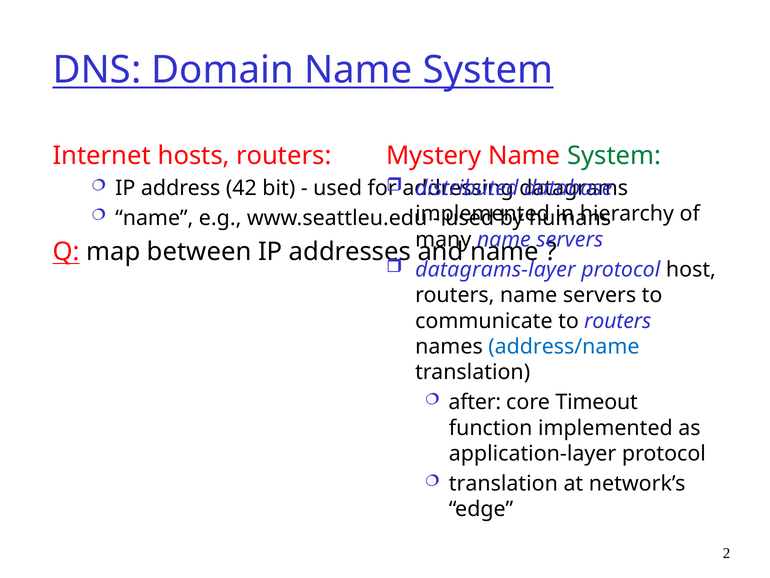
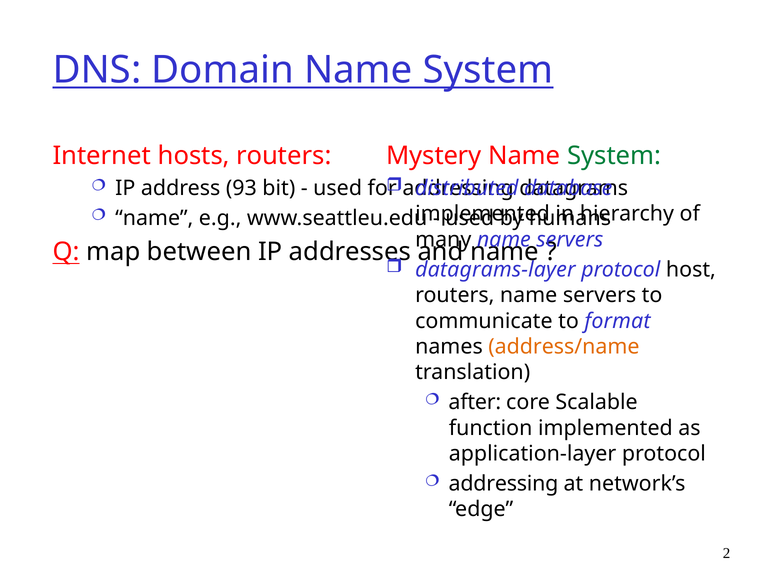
42: 42 -> 93 (241, 188)
to routers: routers -> format (617, 321)
address/name colour: blue -> orange (564, 346)
Timeout: Timeout -> Scalable (597, 402)
translation: translation -> addressing (503, 483)
